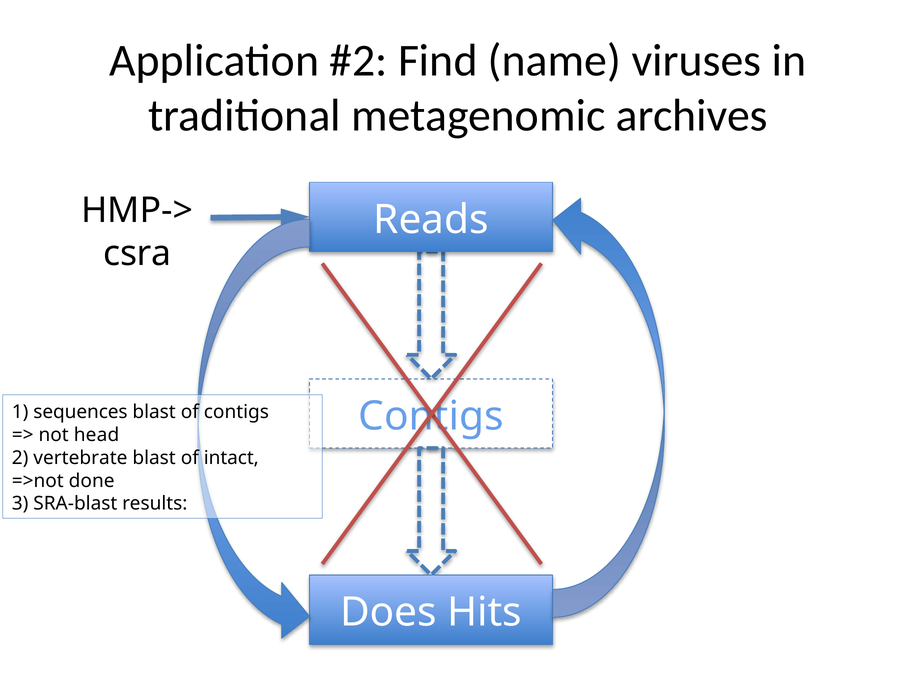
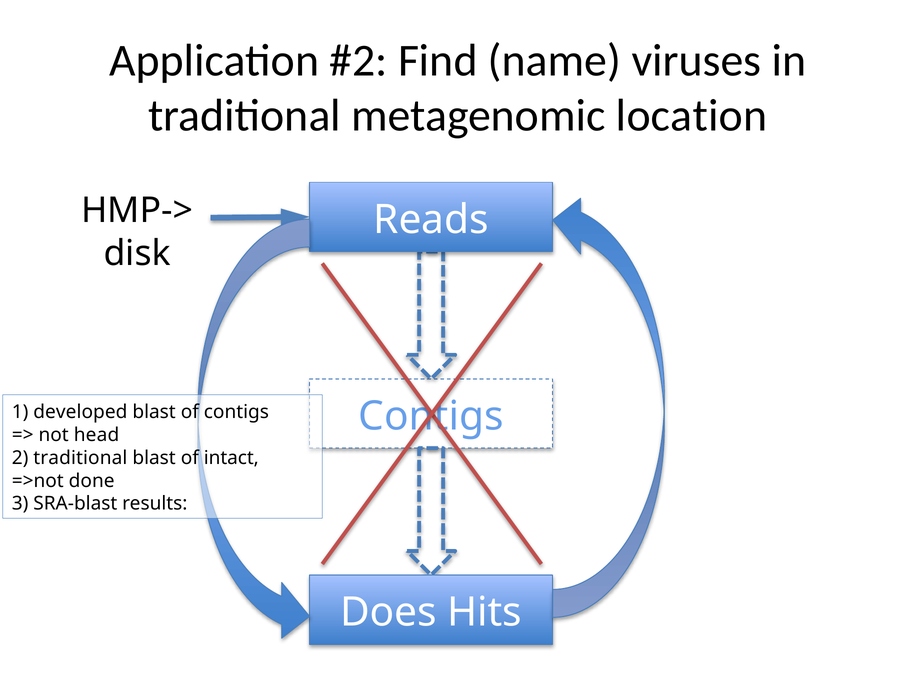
archives: archives -> location (692, 115)
csra: csra -> disk (137, 253)
sequences: sequences -> developed (80, 412)
2 vertebrate: vertebrate -> traditional (80, 458)
